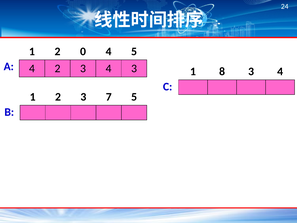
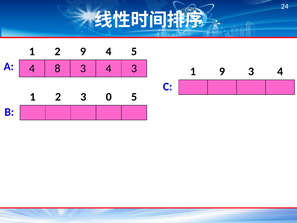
2 0: 0 -> 9 (83, 51)
4 2: 2 -> 8 (57, 68)
1 8: 8 -> 9 (222, 71)
7: 7 -> 0 (109, 97)
